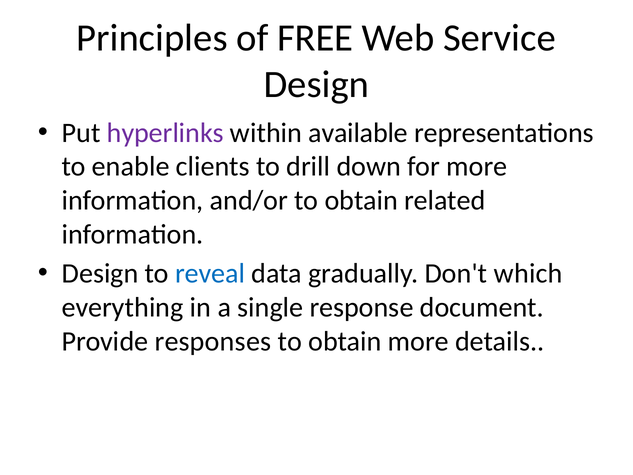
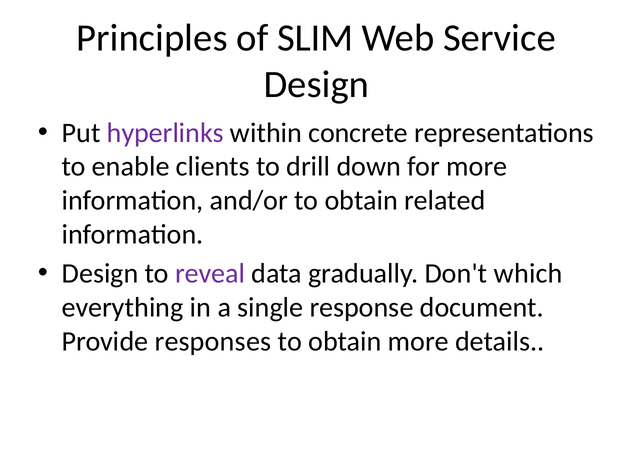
FREE: FREE -> SLIM (315, 38)
available: available -> concrete (358, 133)
reveal colour: blue -> purple (210, 273)
